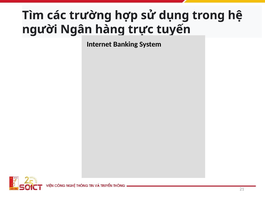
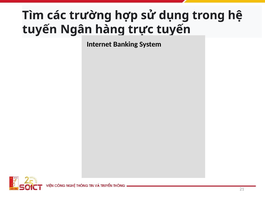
người: người -> tuyến (40, 29)
